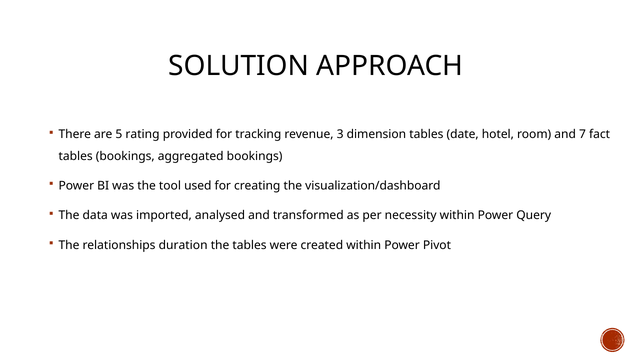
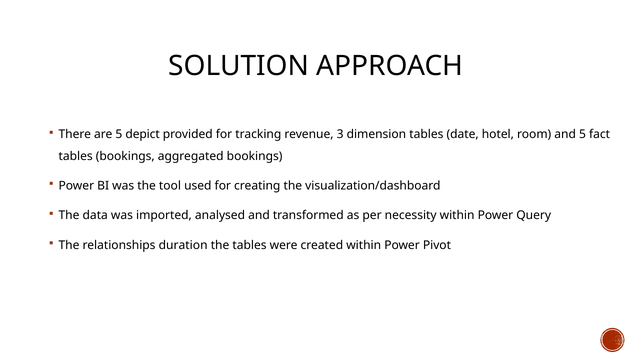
rating: rating -> depict (143, 135)
and 7: 7 -> 5 (583, 135)
